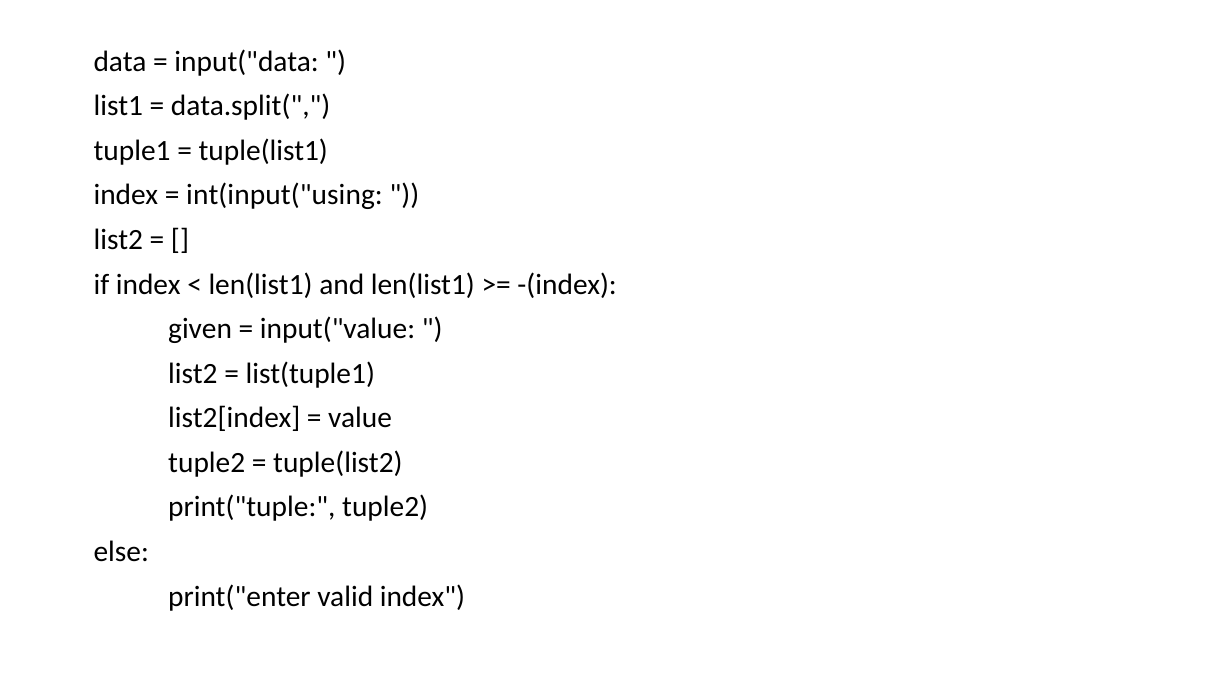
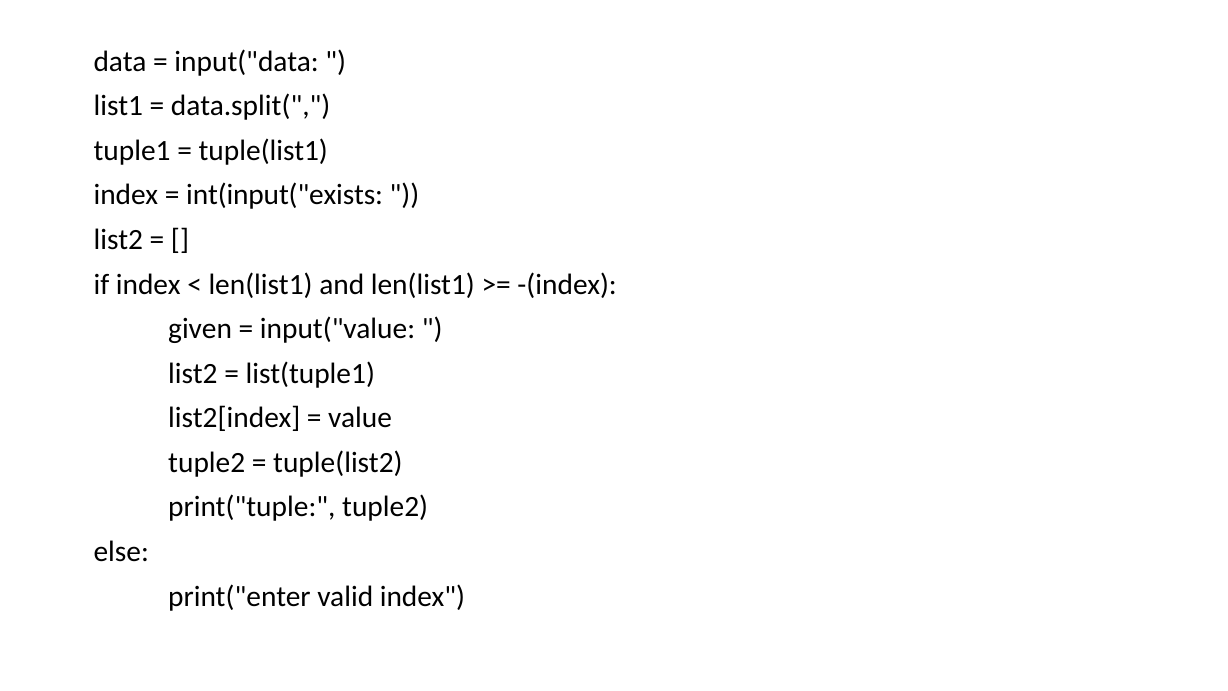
int(input("using: int(input("using -> int(input("exists (285, 195)
